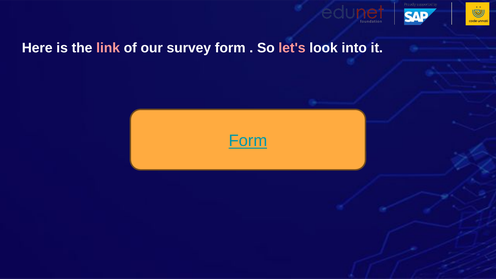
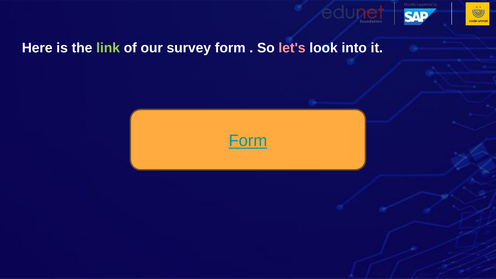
link colour: pink -> light green (108, 48)
